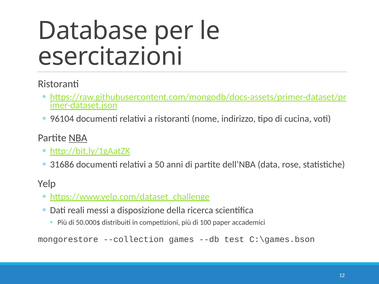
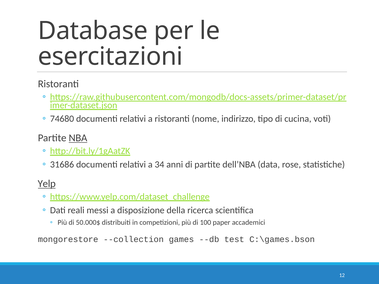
96104: 96104 -> 74680 (62, 119)
50: 50 -> 34 (159, 165)
Yelp underline: none -> present (47, 184)
